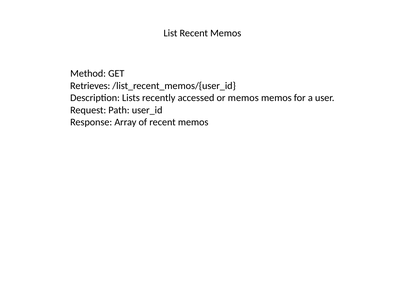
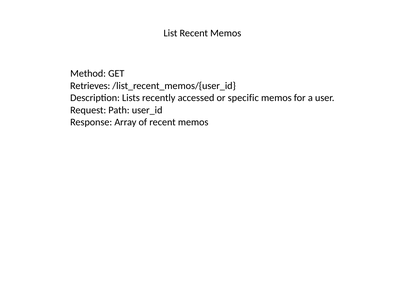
or memos: memos -> specific (243, 98)
